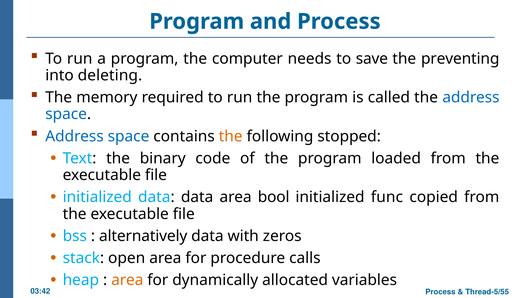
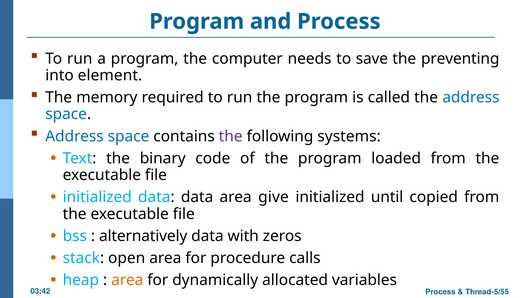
deleting: deleting -> element (110, 75)
the colour: orange -> purple (231, 136)
stopped: stopped -> systems (349, 136)
bool: bool -> give (273, 197)
func: func -> until (387, 197)
